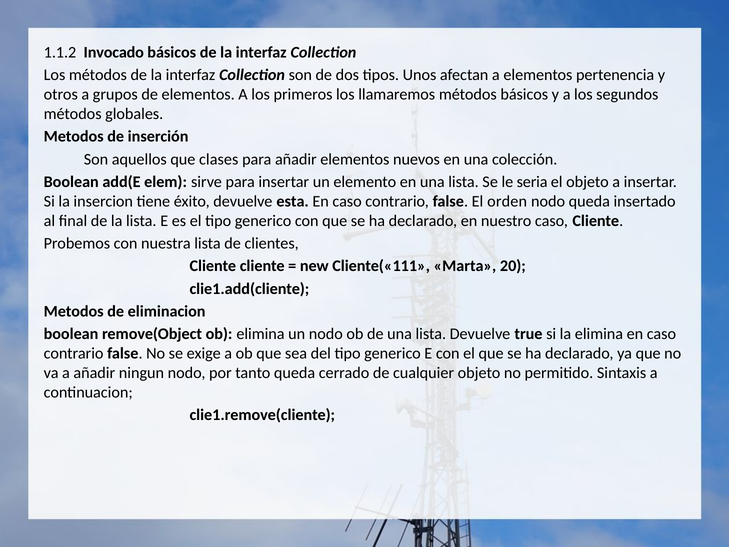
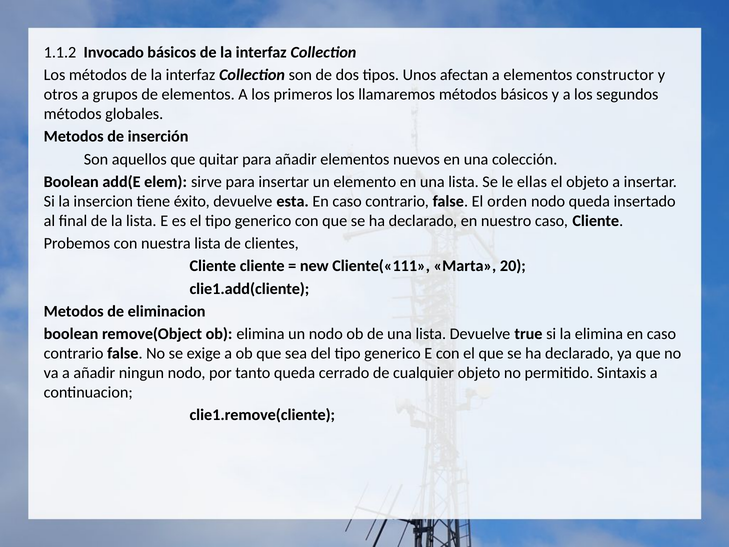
pertenencia: pertenencia -> constructor (615, 75)
clases: clases -> quitar (219, 159)
seria: seria -> ellas (532, 182)
